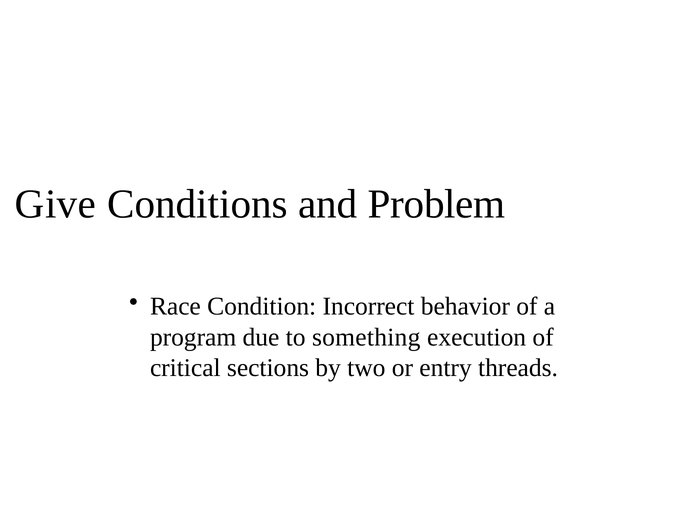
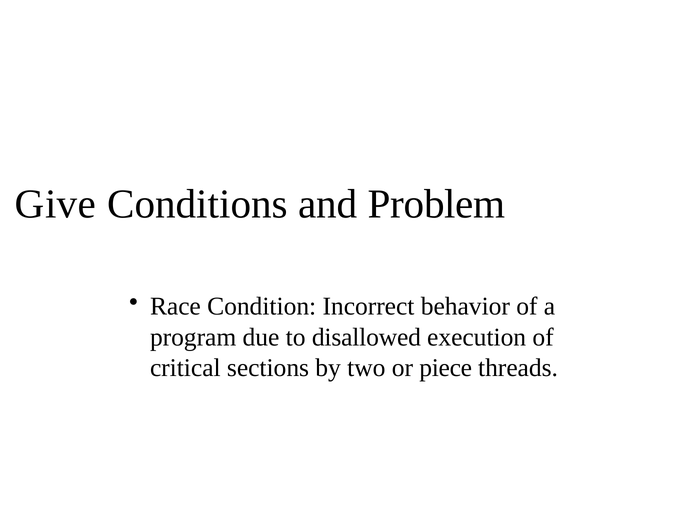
something: something -> disallowed (366, 337)
entry: entry -> piece (446, 368)
